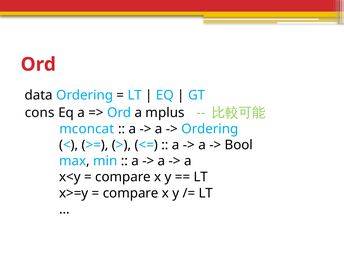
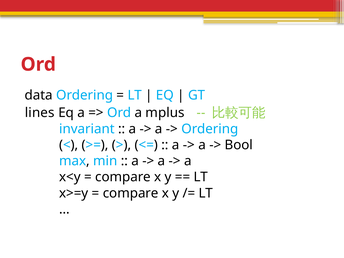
cons: cons -> lines (40, 113)
mconcat: mconcat -> invariant (87, 129)
